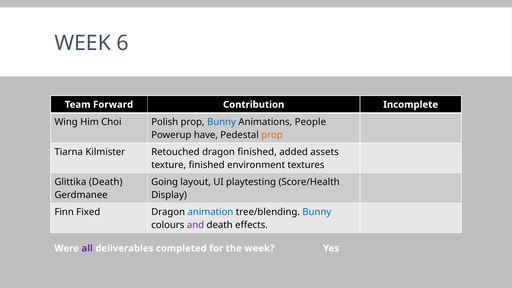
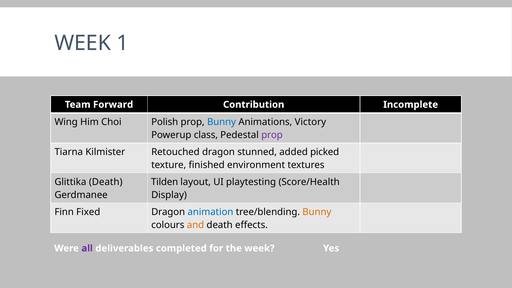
6: 6 -> 1 (123, 43)
People: People -> Victory (310, 122)
have: have -> class (206, 135)
prop colour: orange -> purple (272, 135)
dragon finished: finished -> stunned (257, 152)
assets: assets -> picked (325, 152)
Going: Going -> Tilden (165, 182)
Bunny colour: blue -> orange (317, 212)
and colour: purple -> orange (195, 225)
